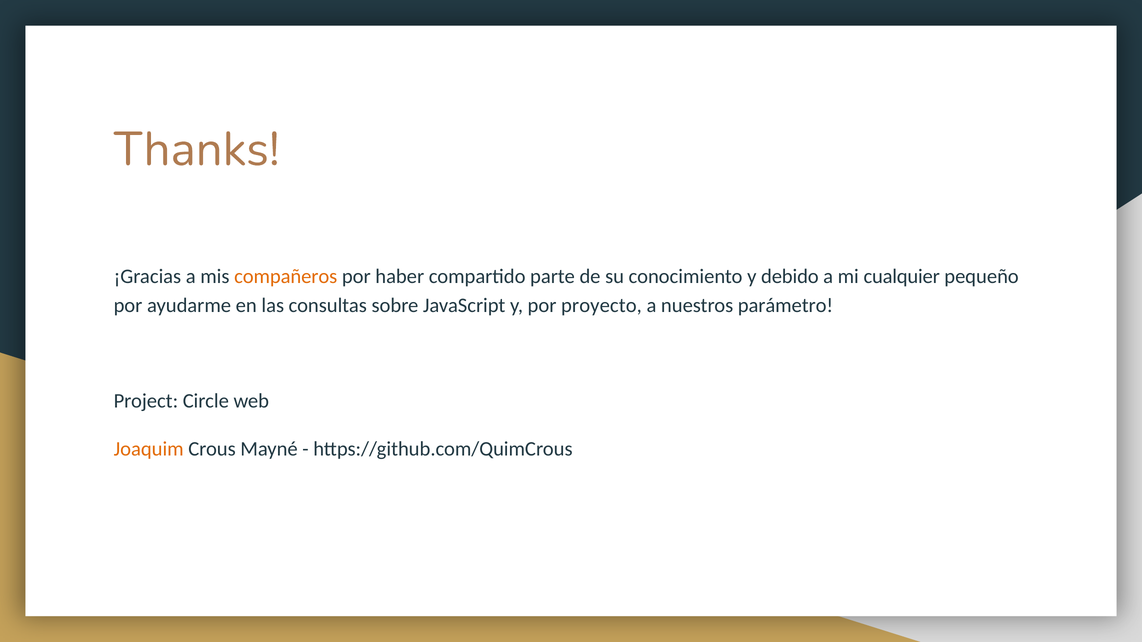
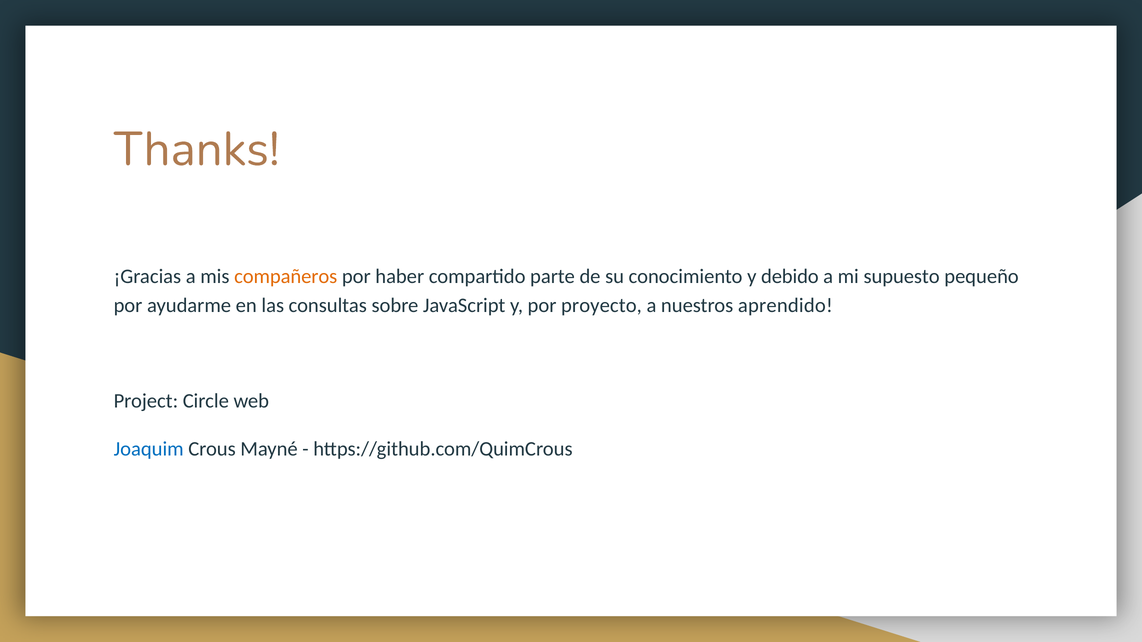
cualquier: cualquier -> supuesto (902, 277)
parámetro: parámetro -> aprendido (785, 305)
Joaquim colour: orange -> blue (149, 449)
